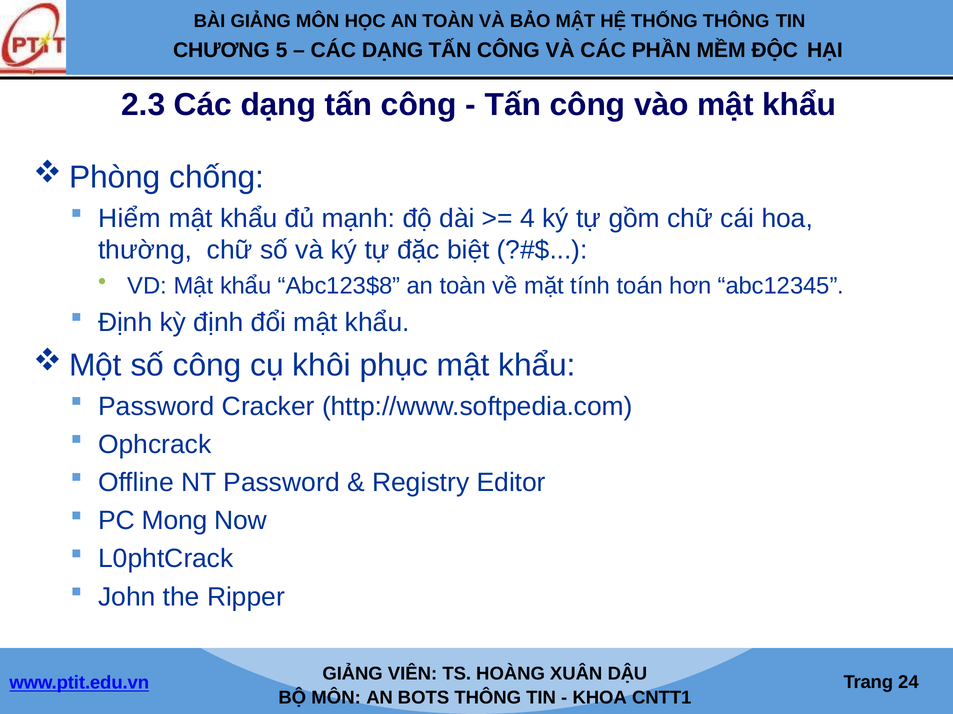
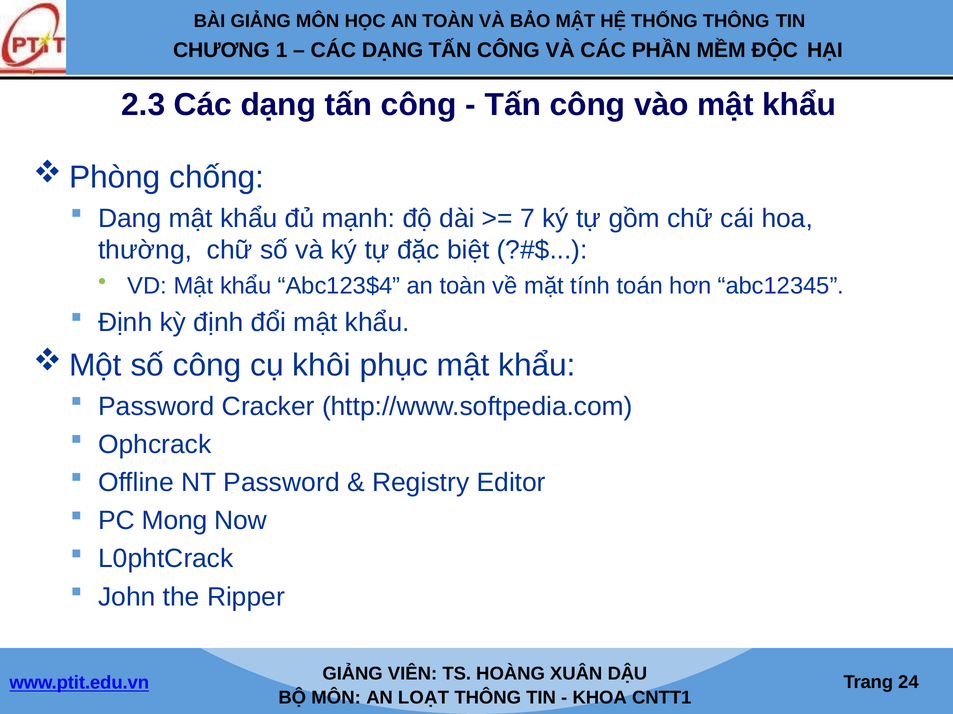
5: 5 -> 1 (282, 50)
Hiểm: Hiểm -> Dang (130, 219)
4: 4 -> 7 (527, 219)
Abc123$8: Abc123$8 -> Abc123$4 (339, 286)
BOTS: BOTS -> LOẠT (423, 698)
